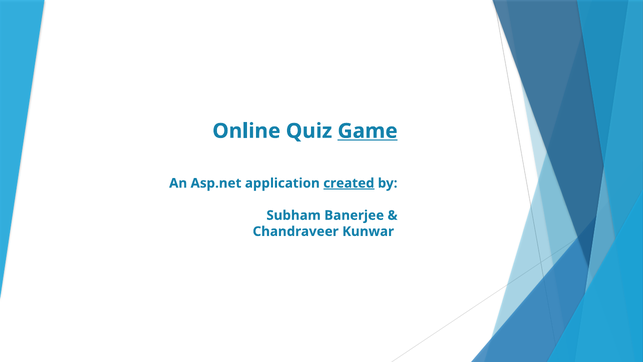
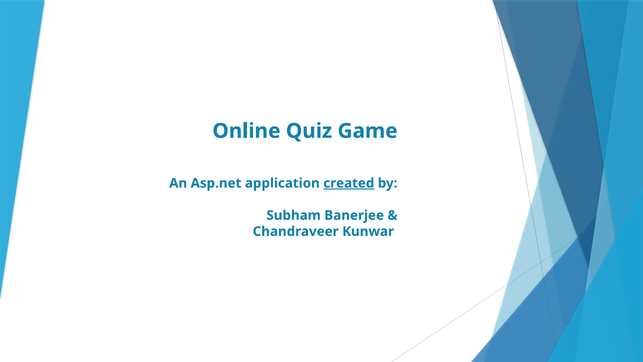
Game underline: present -> none (368, 131)
